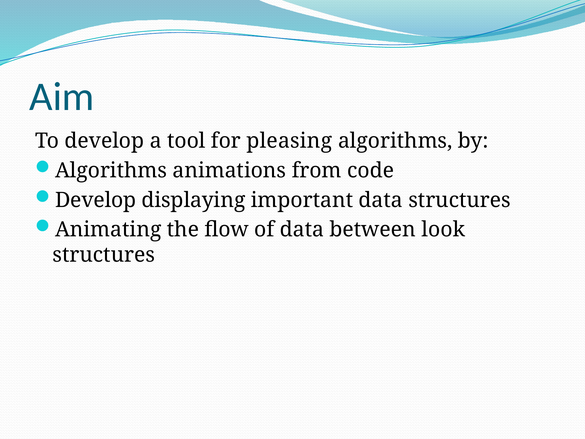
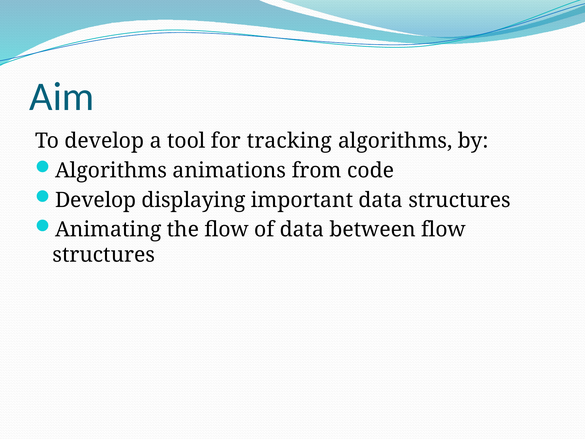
pleasing: pleasing -> tracking (289, 141)
between look: look -> flow (443, 229)
